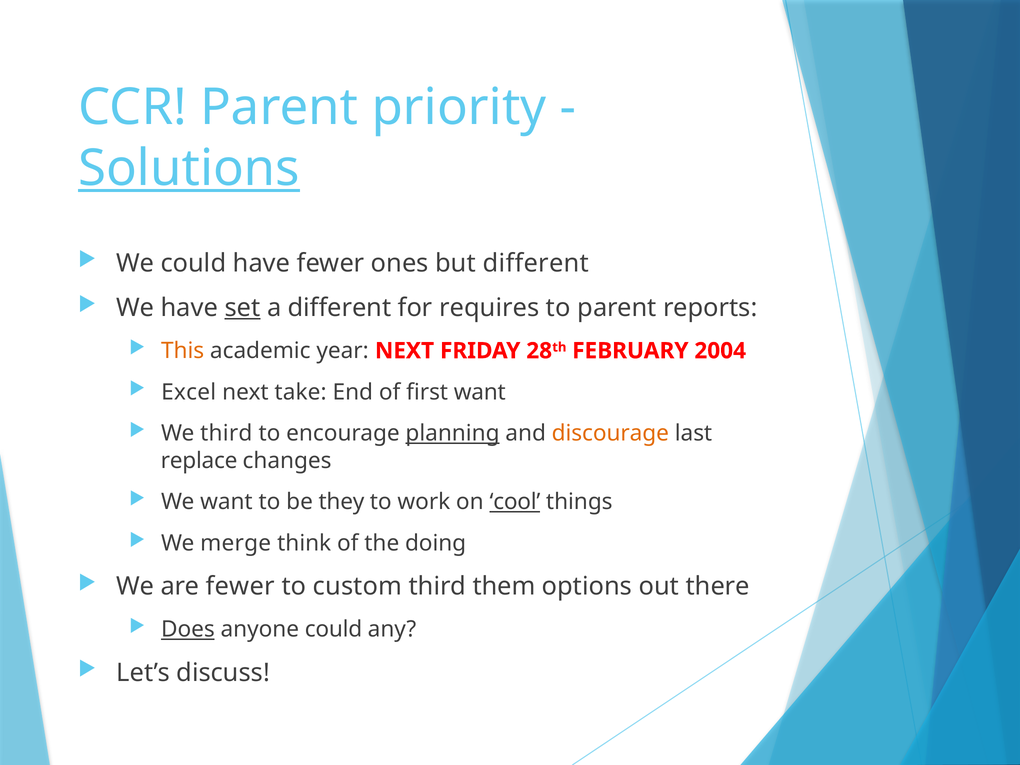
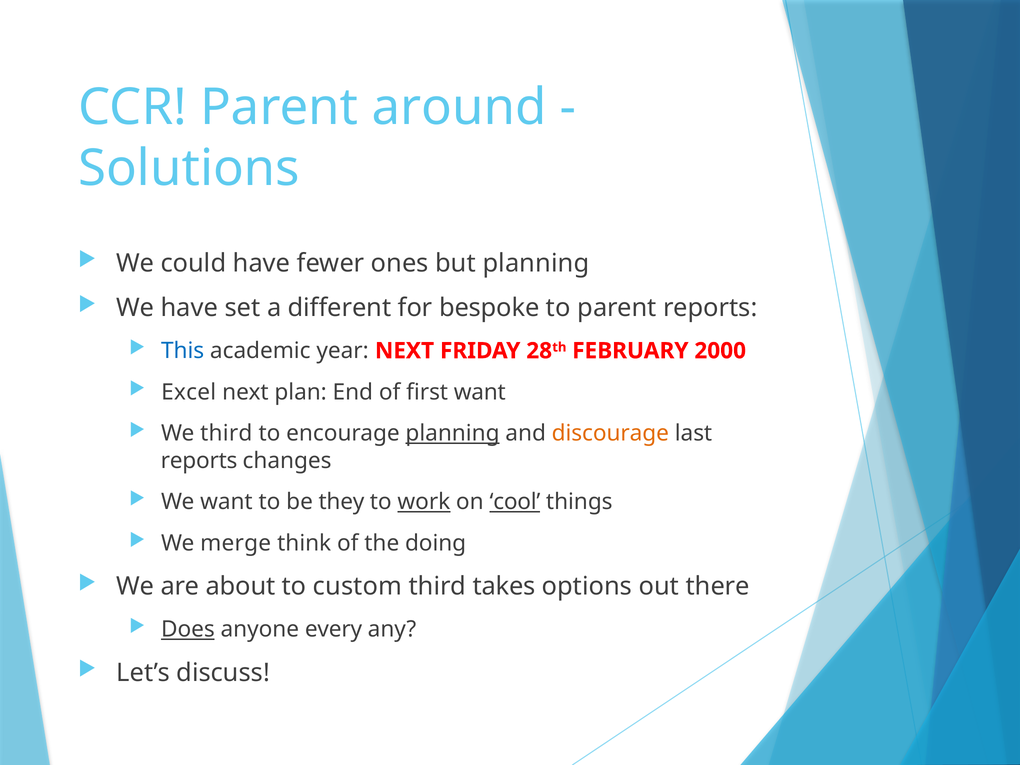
priority: priority -> around (459, 107)
Solutions underline: present -> none (189, 168)
but different: different -> planning (536, 263)
set underline: present -> none (242, 308)
requires: requires -> bespoke (489, 308)
This colour: orange -> blue (183, 351)
2004: 2004 -> 2000 (720, 351)
take: take -> plan (301, 392)
replace: replace -> reports (199, 461)
work underline: none -> present (424, 502)
are fewer: fewer -> about (241, 587)
them: them -> takes (504, 587)
anyone could: could -> every (333, 629)
